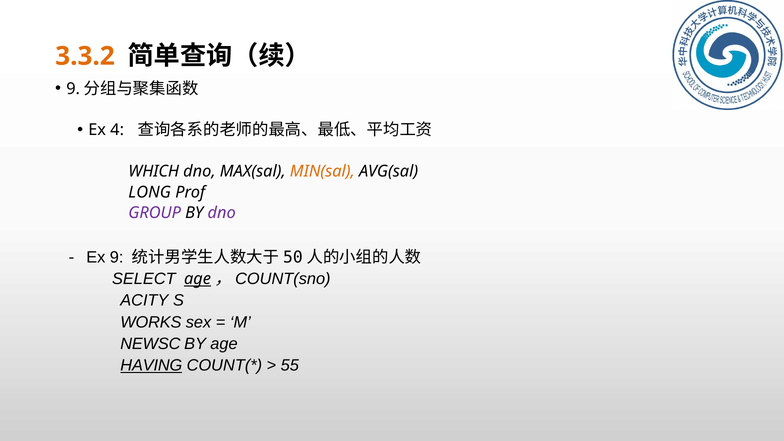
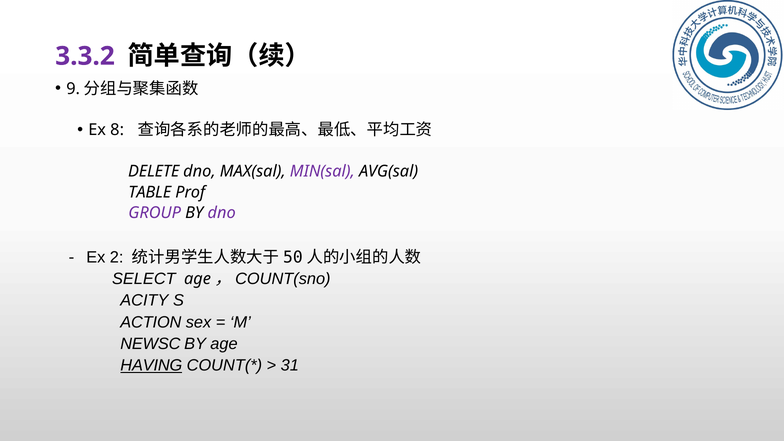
3.3.2 colour: orange -> purple (85, 56)
4: 4 -> 8 (117, 130)
WHICH: WHICH -> DELETE (154, 172)
MIN(sal colour: orange -> purple (322, 172)
LONG: LONG -> TABLE (150, 192)
Ex 9: 9 -> 2 (117, 257)
age underline: present -> none (198, 279)
WORKS: WORKS -> ACTION (151, 322)
55: 55 -> 31 (290, 365)
